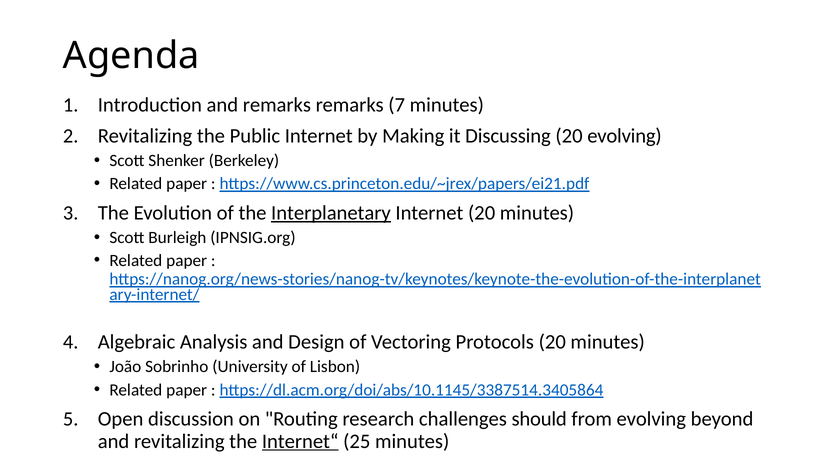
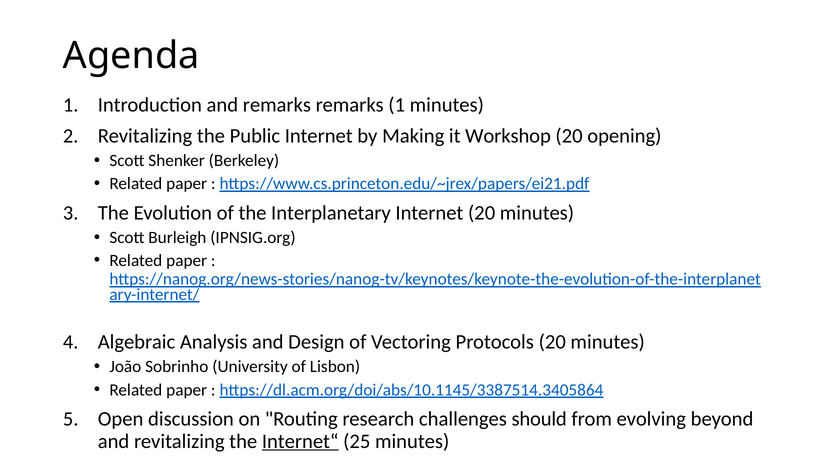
remarks 7: 7 -> 1 (397, 105)
Discussing: Discussing -> Workshop (508, 136)
20 evolving: evolving -> opening (624, 136)
Interplanetary underline: present -> none (331, 213)
